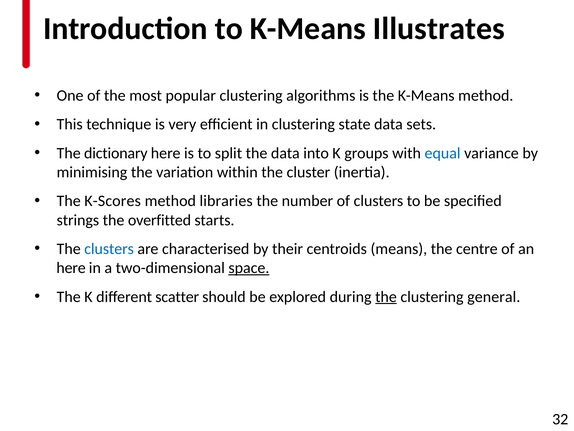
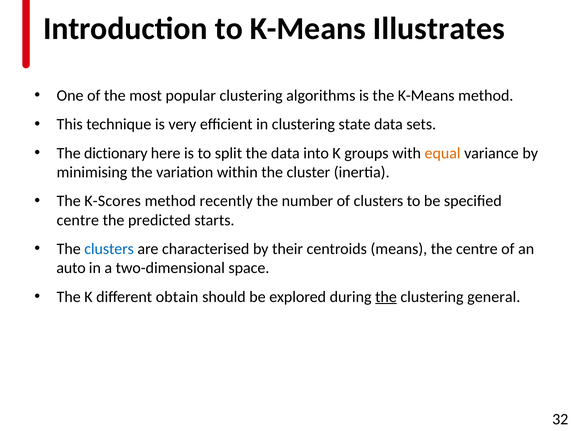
equal colour: blue -> orange (443, 153)
libraries: libraries -> recently (226, 201)
strings: strings -> centre (78, 220)
overfitted: overfitted -> predicted (159, 220)
here: here -> auto (71, 268)
space underline: present -> none (249, 268)
scatter: scatter -> obtain (177, 296)
